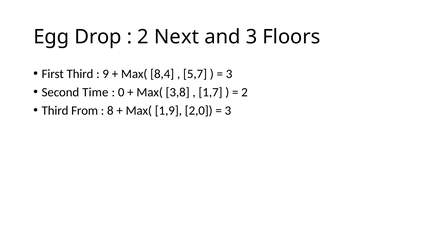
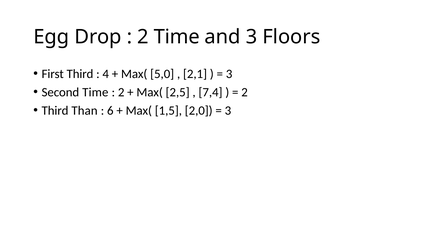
2 Next: Next -> Time (177, 37)
9: 9 -> 4 (106, 74)
8,4: 8,4 -> 5,0 (162, 74)
5,7: 5,7 -> 2,1 (195, 74)
0: 0 -> 2 (121, 92)
3,8: 3,8 -> 2,5 (178, 92)
1,7: 1,7 -> 7,4 (211, 92)
From: From -> Than (85, 111)
8: 8 -> 6 (110, 111)
1,9: 1,9 -> 1,5 (168, 111)
